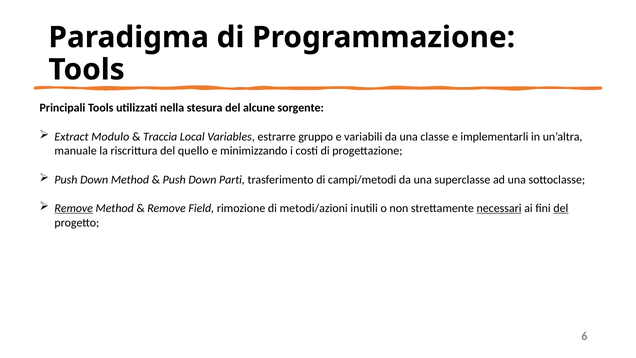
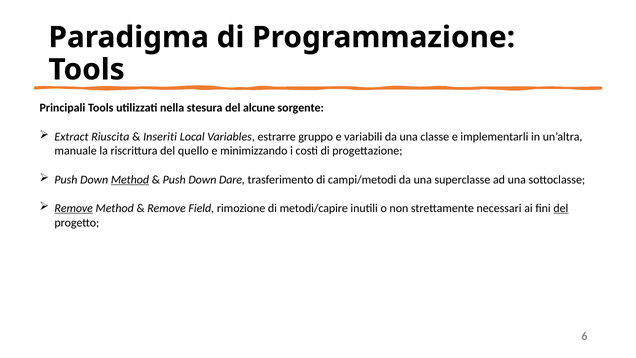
Modulo: Modulo -> Riuscita (110, 137)
Traccia: Traccia -> Inseriti (160, 137)
Method underline: none -> present (130, 179)
Parti: Parti -> Dare (232, 179)
metodi/azioni: metodi/azioni -> metodi/capire (314, 208)
necessari underline: present -> none (499, 208)
